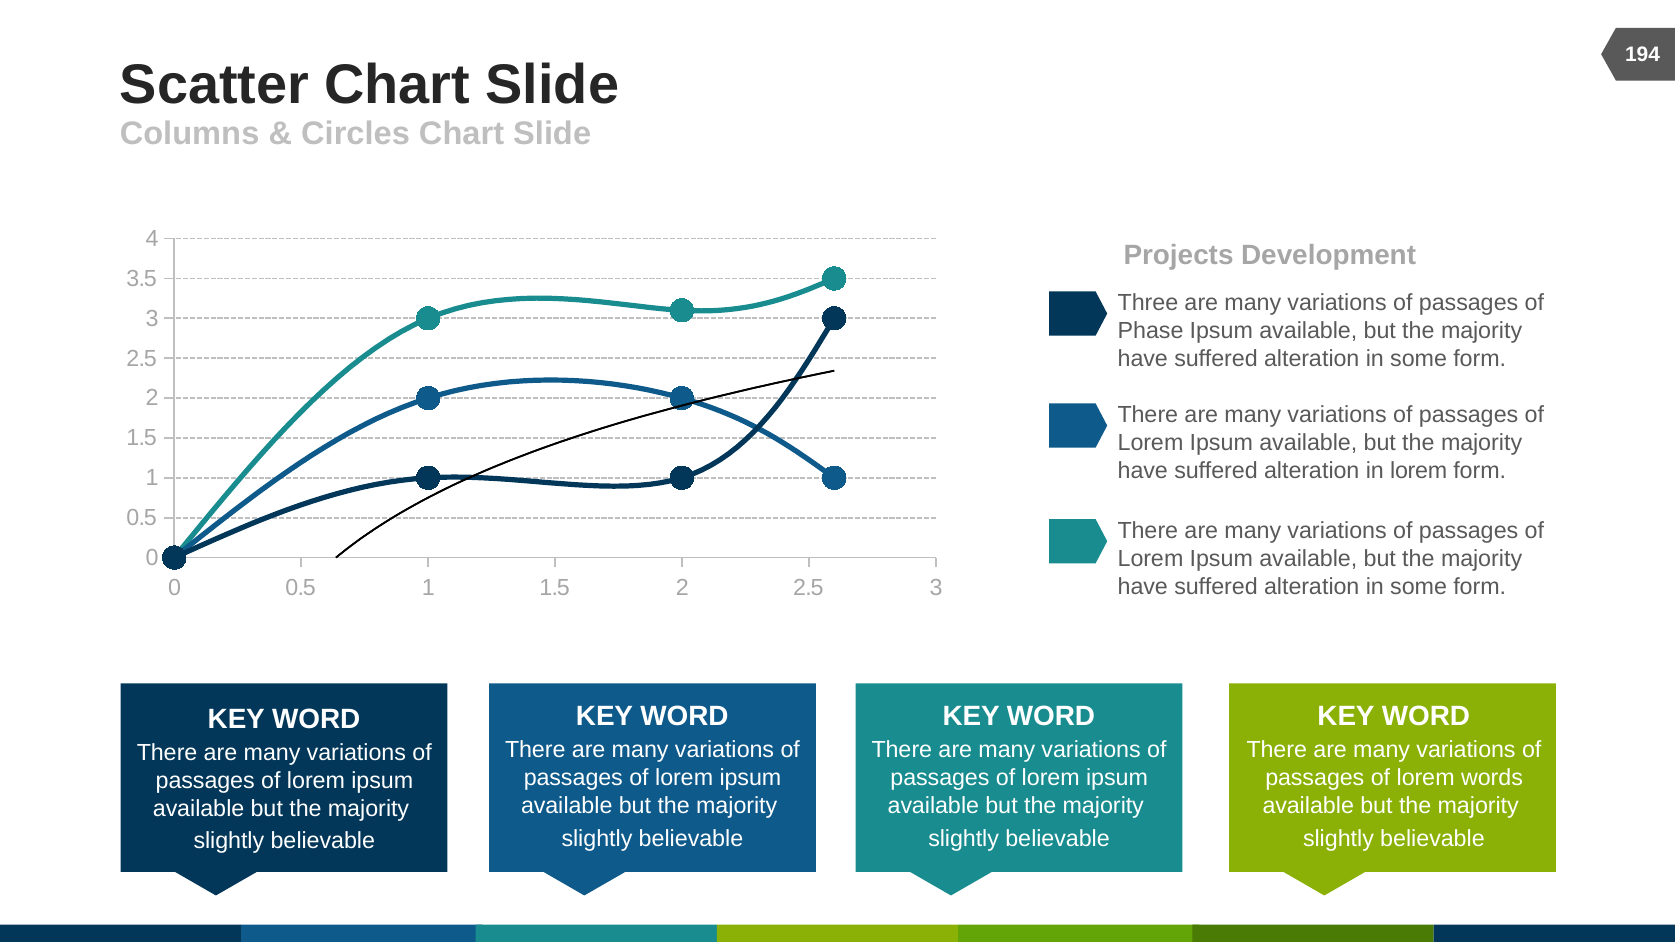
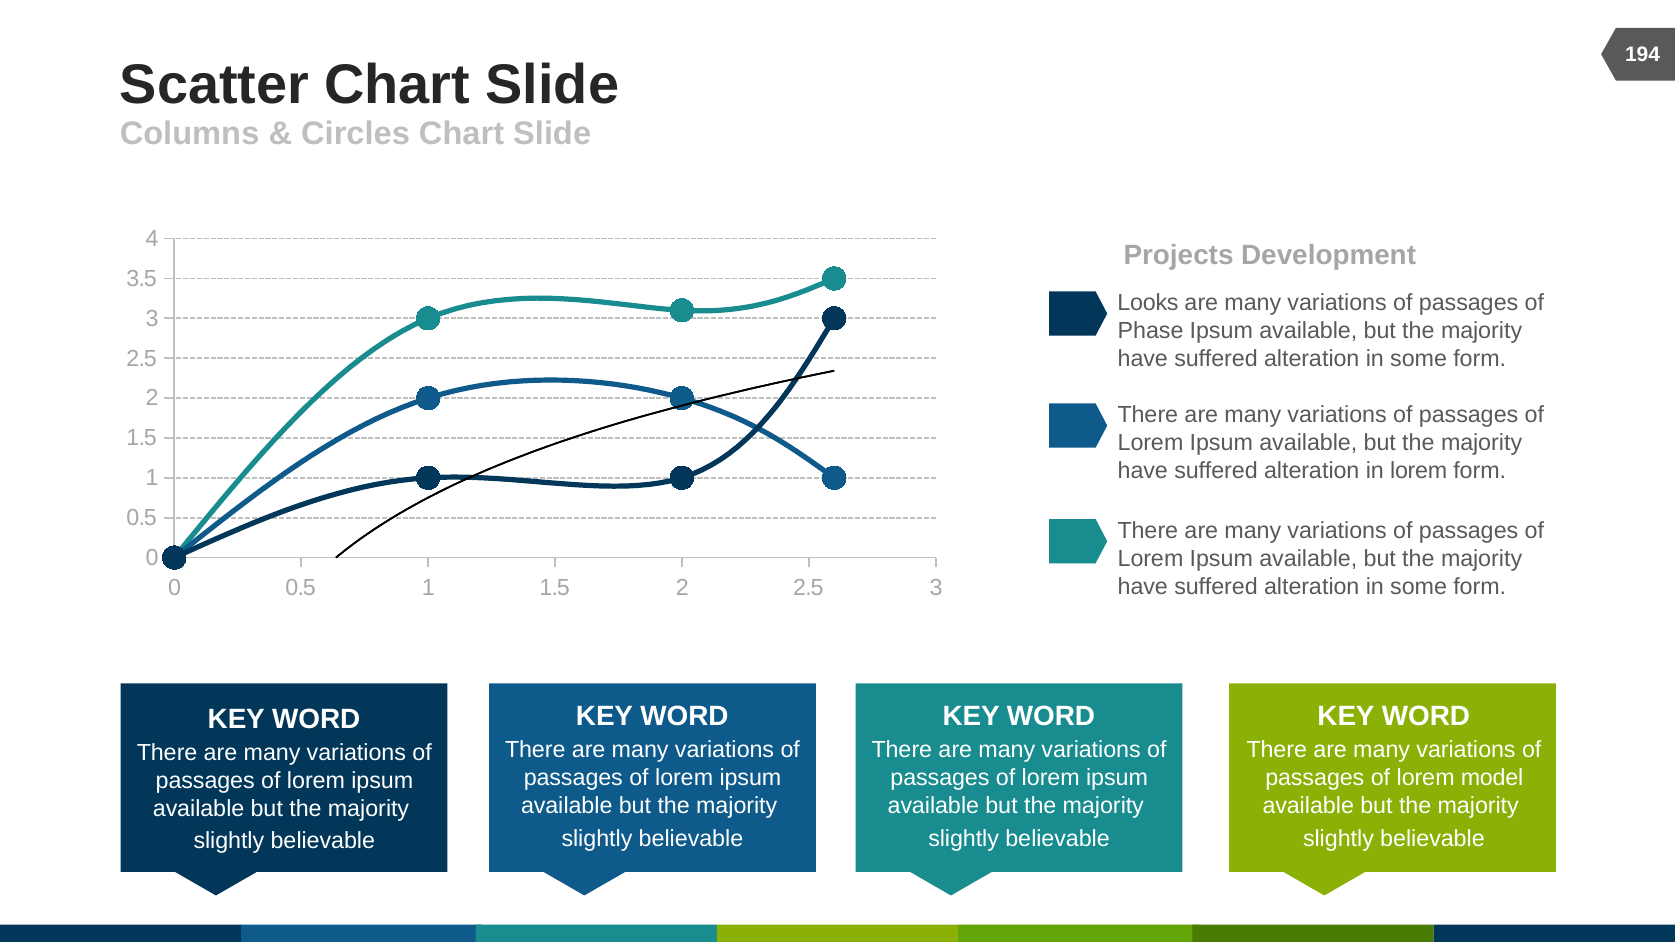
Three: Three -> Looks (1148, 303)
words: words -> model (1492, 778)
